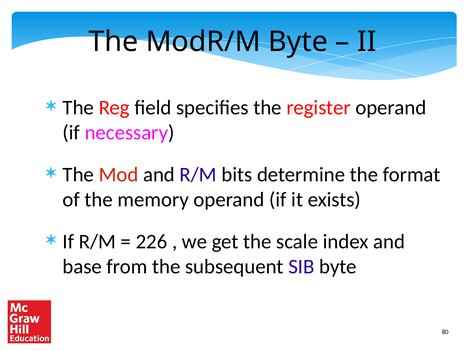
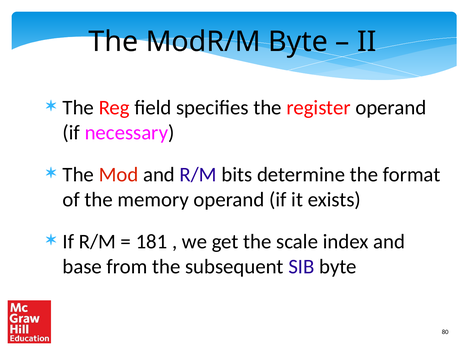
226: 226 -> 181 (152, 242)
